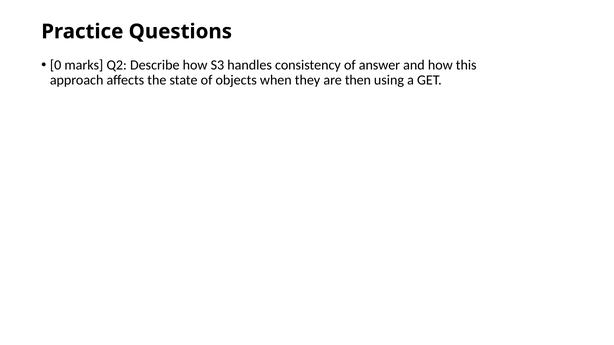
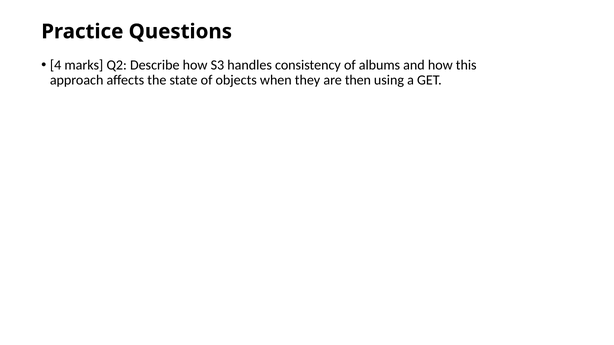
0: 0 -> 4 (56, 65)
answer: answer -> albums (379, 65)
